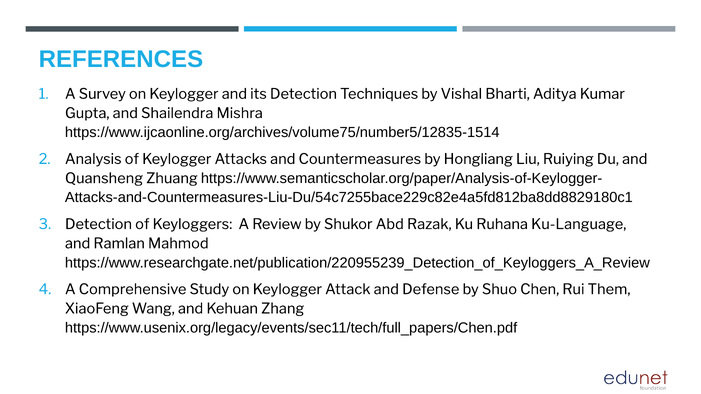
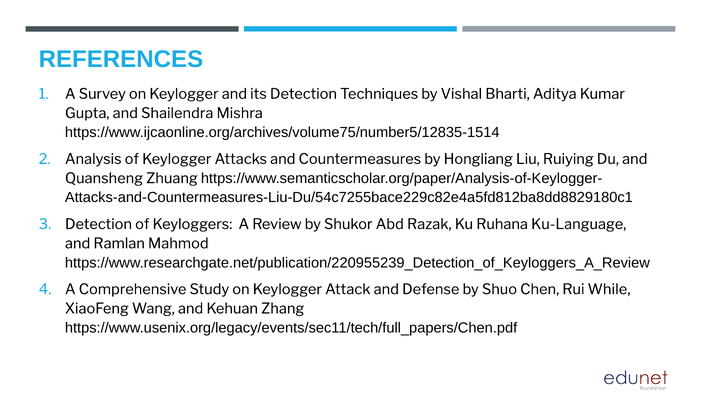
Them: Them -> While (609, 290)
